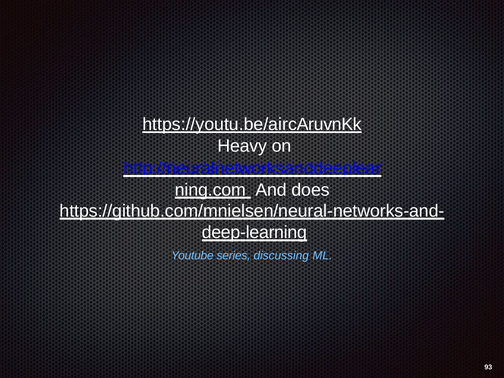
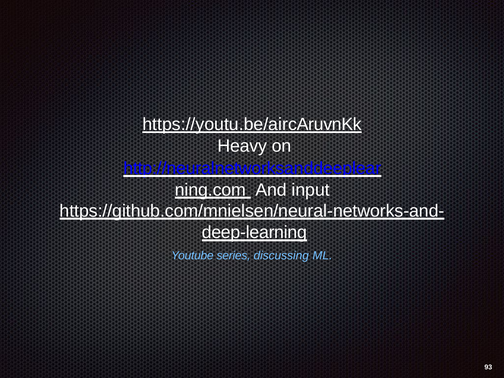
does: does -> input (311, 190)
